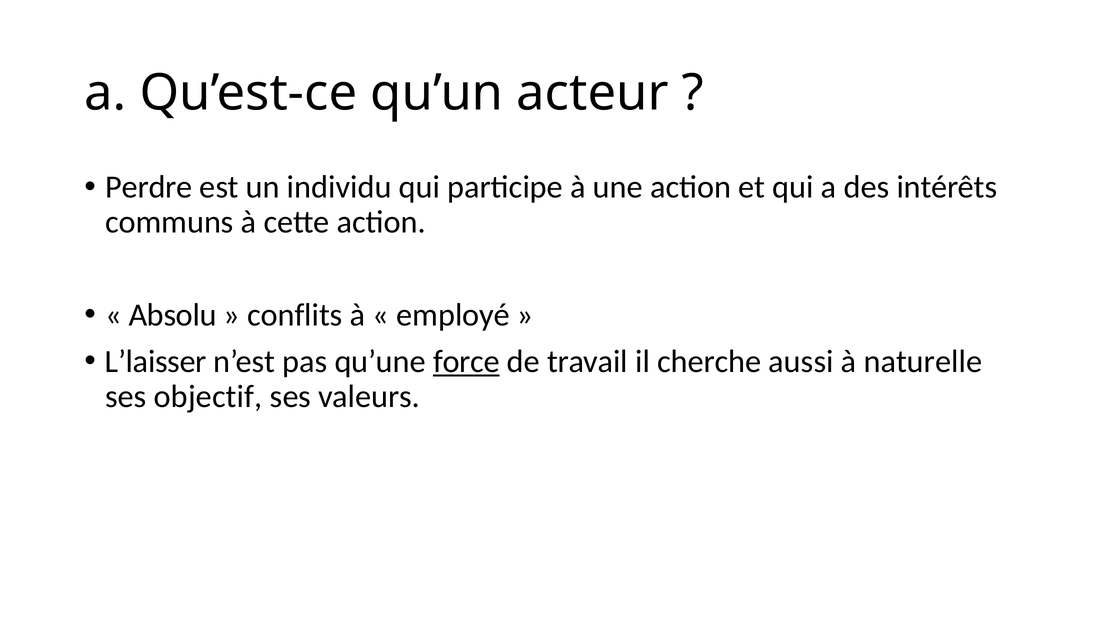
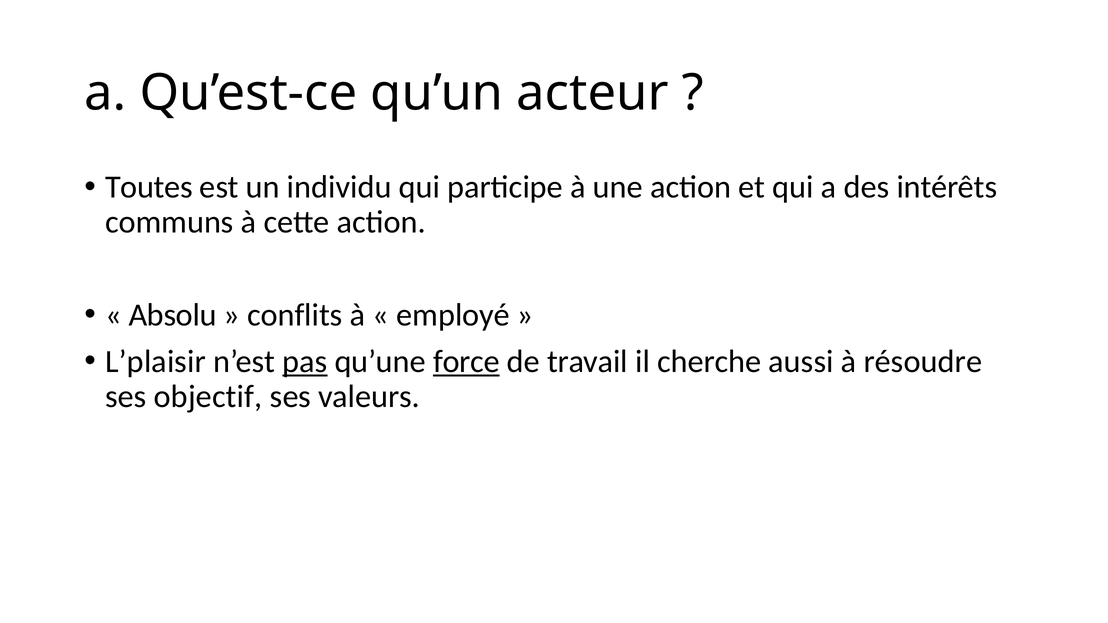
Perdre: Perdre -> Toutes (149, 187)
L’laisser: L’laisser -> L’plaisir (156, 362)
pas underline: none -> present (305, 362)
naturelle: naturelle -> résoudre (923, 362)
